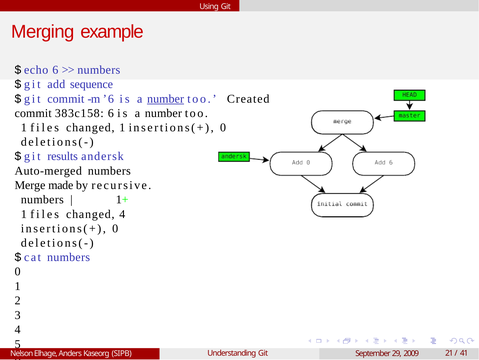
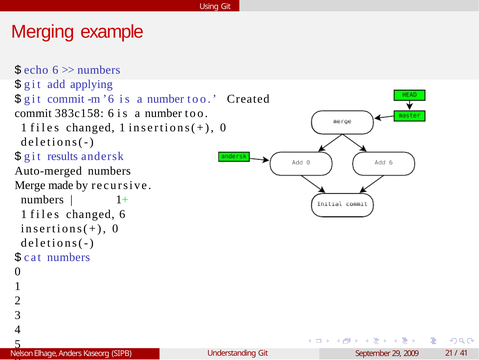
sequence: sequence -> applying (91, 84)
number underline: present -> none (166, 99)
changed 4: 4 -> 6 (122, 214)
